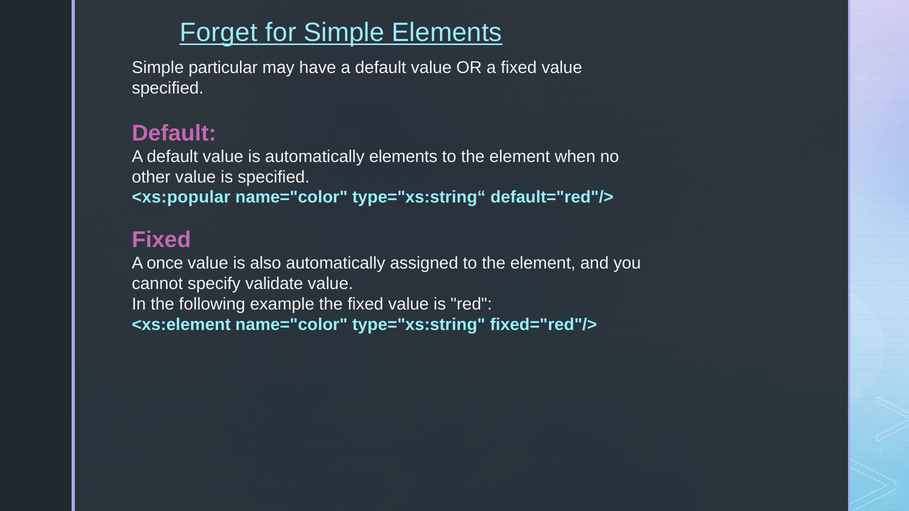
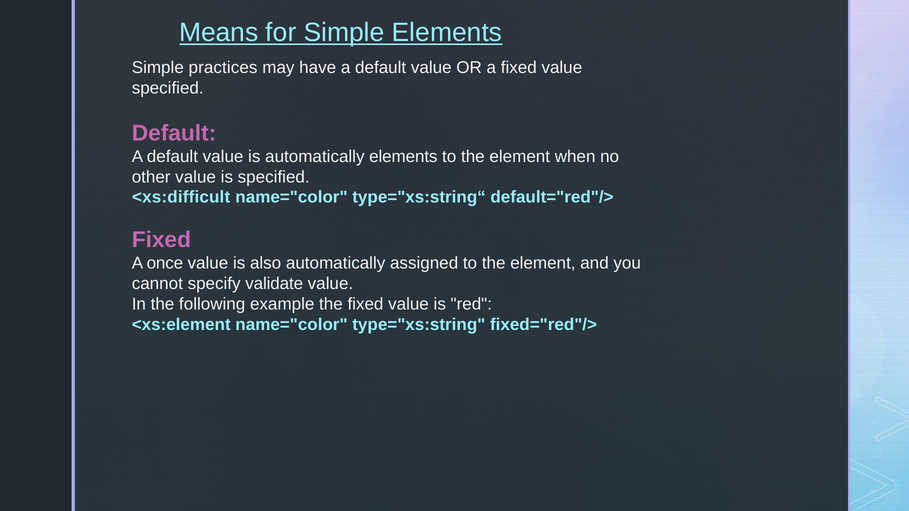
Forget: Forget -> Means (219, 33)
particular: particular -> practices (223, 68)
<xs:popular: <xs:popular -> <xs:difficult (181, 197)
